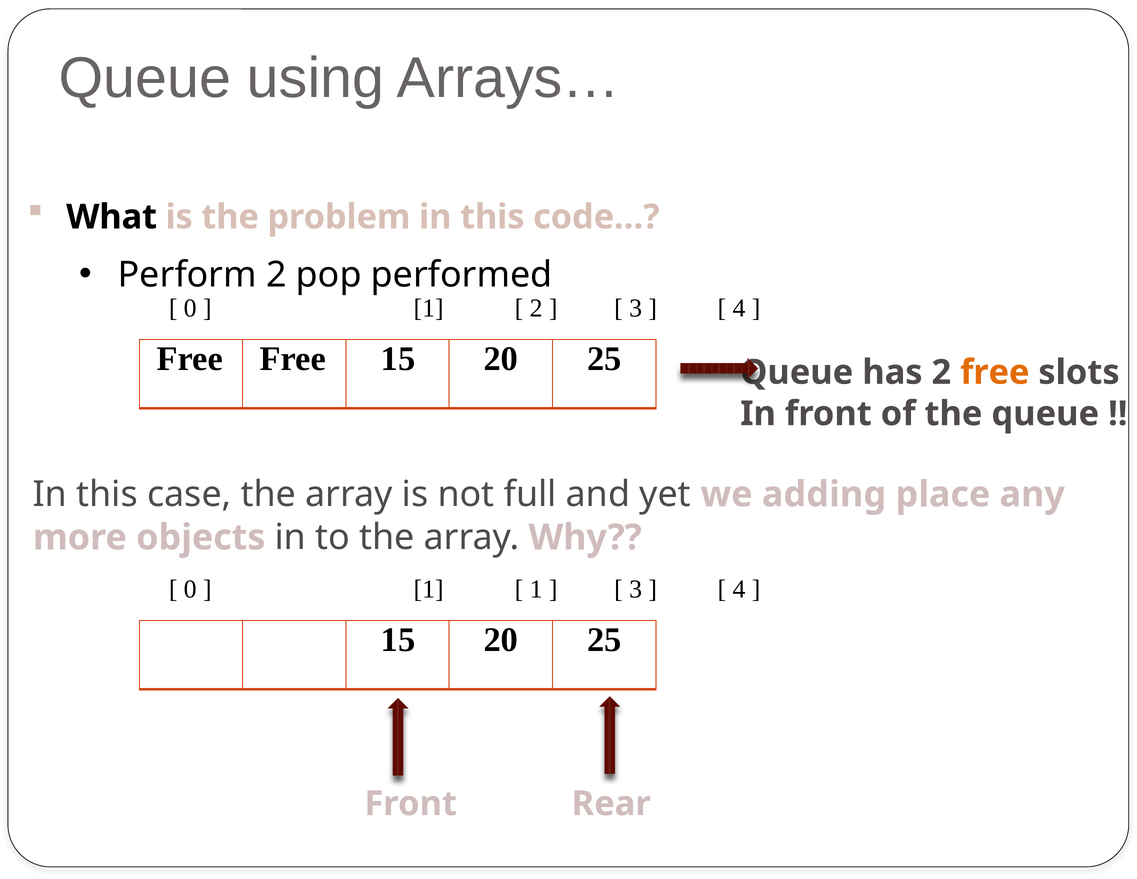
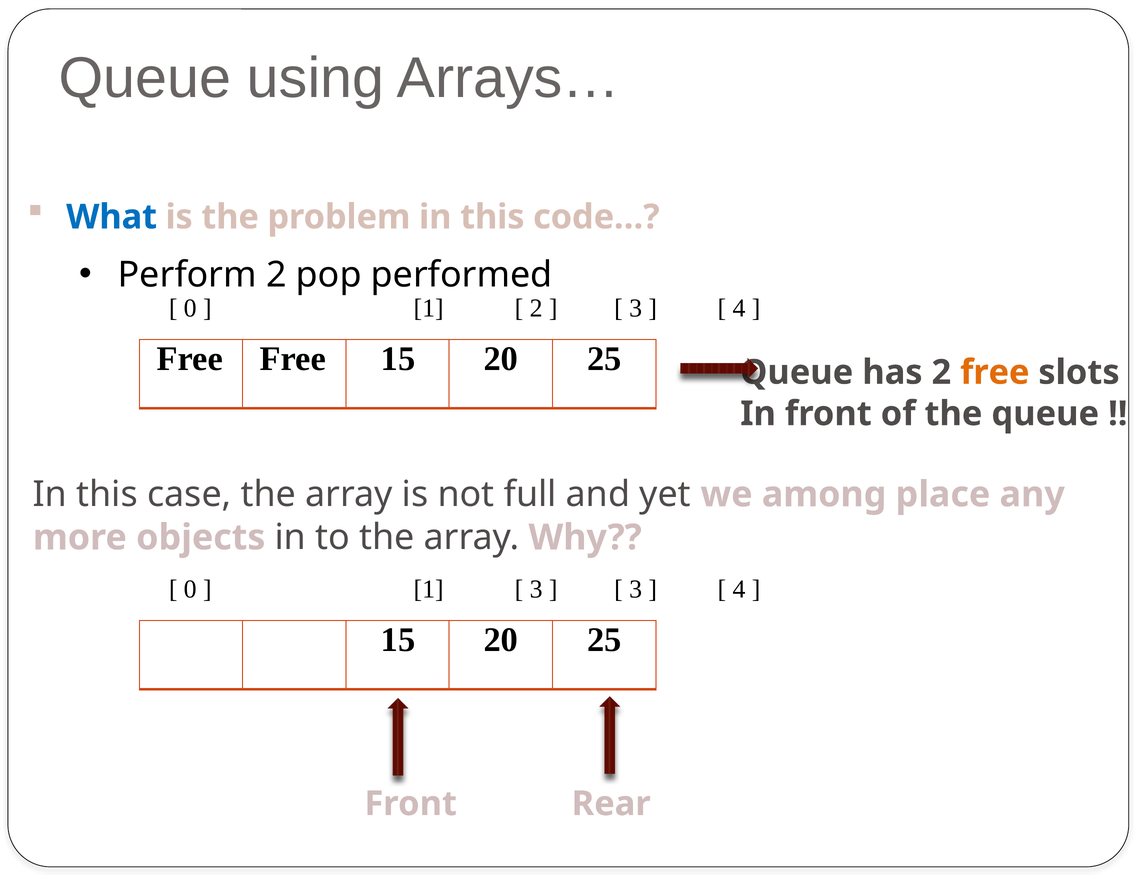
What colour: black -> blue (112, 217)
adding: adding -> among (824, 494)
1: 1 -> 3 (536, 589)
